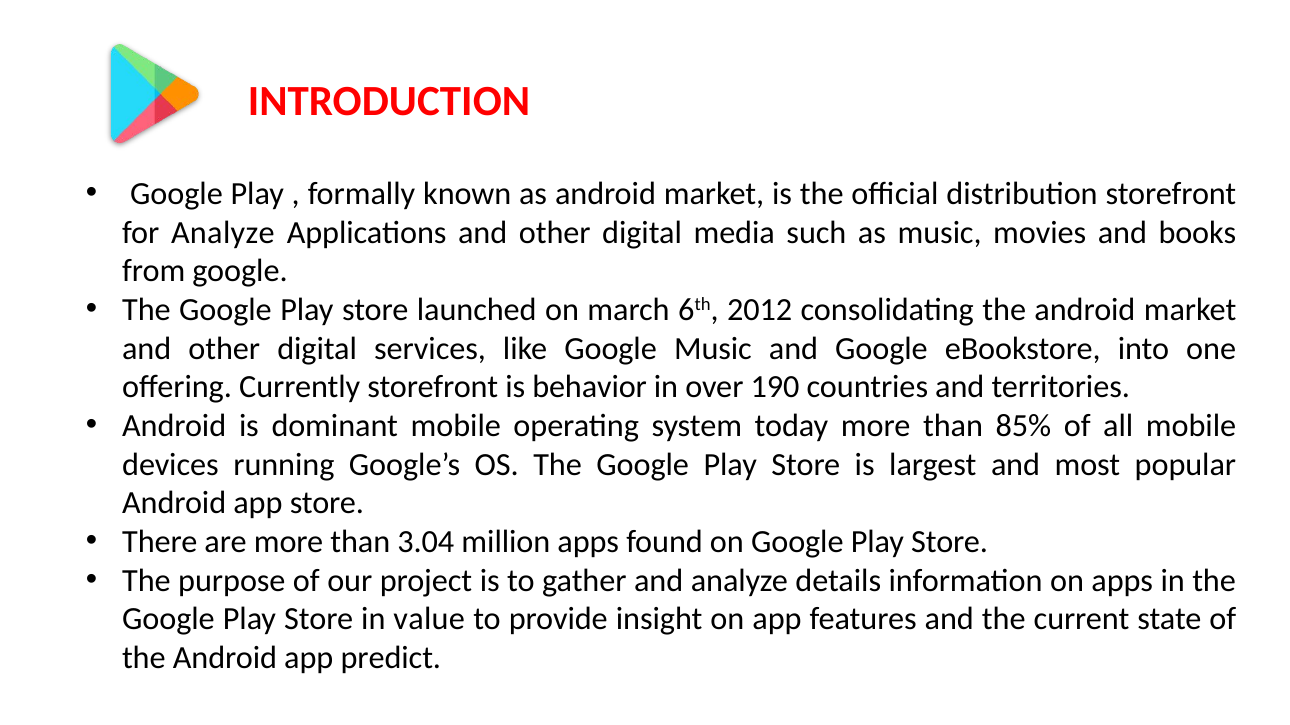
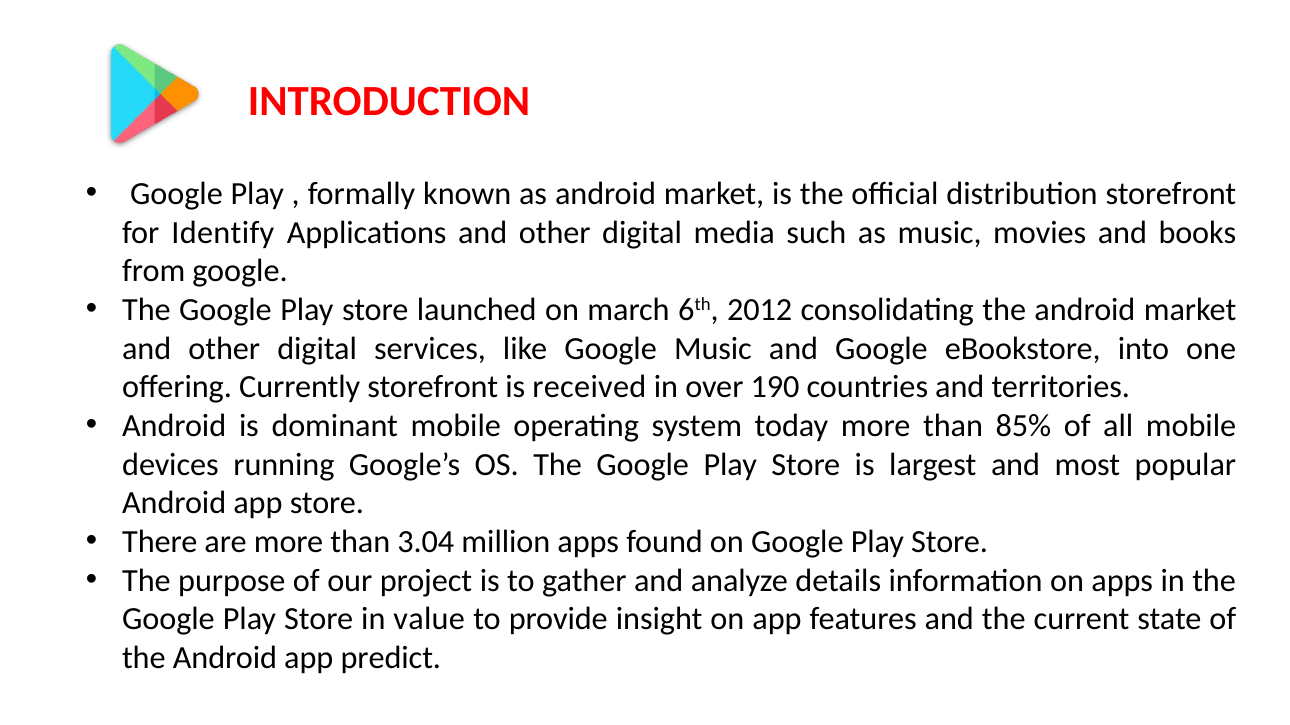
for Analyze: Analyze -> Identify (223, 233)
behavior: behavior -> received (589, 387)
